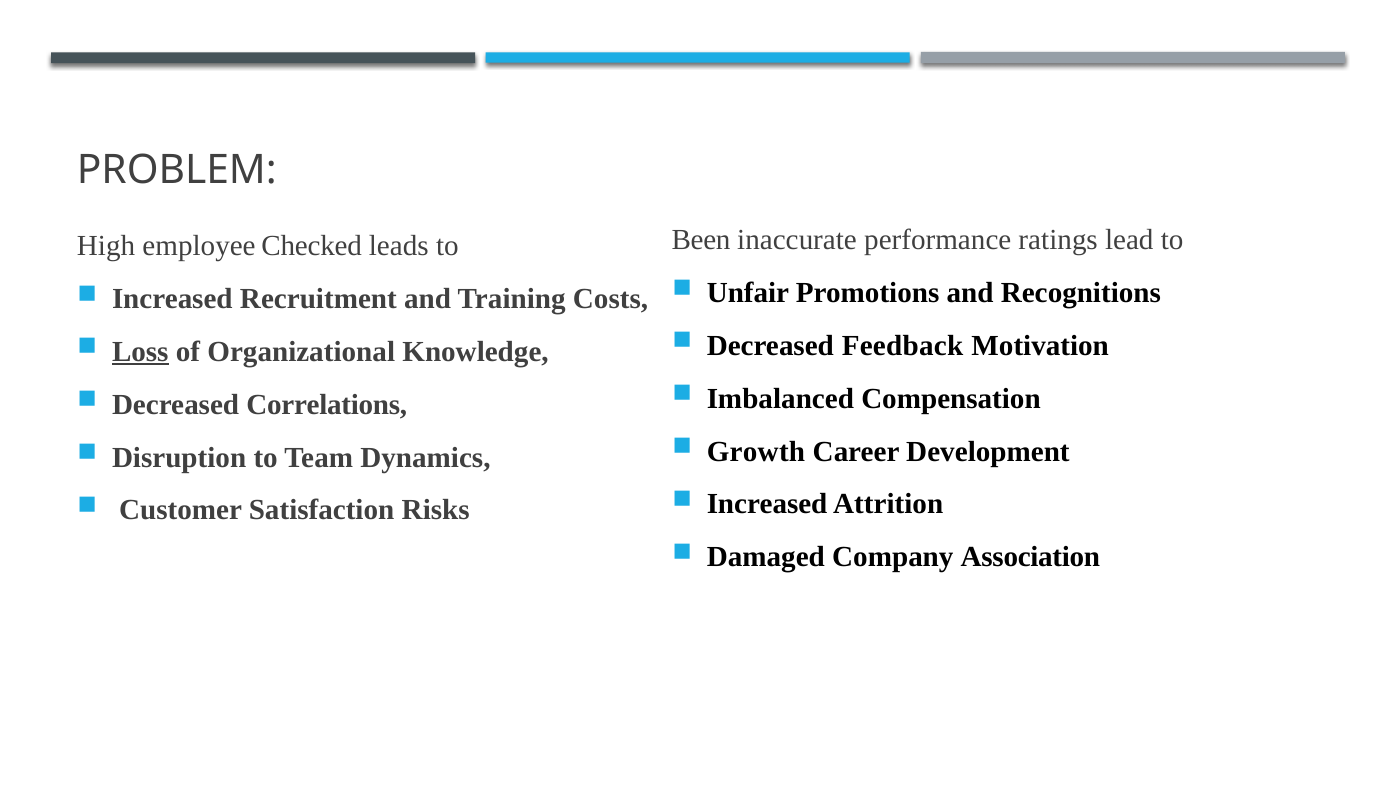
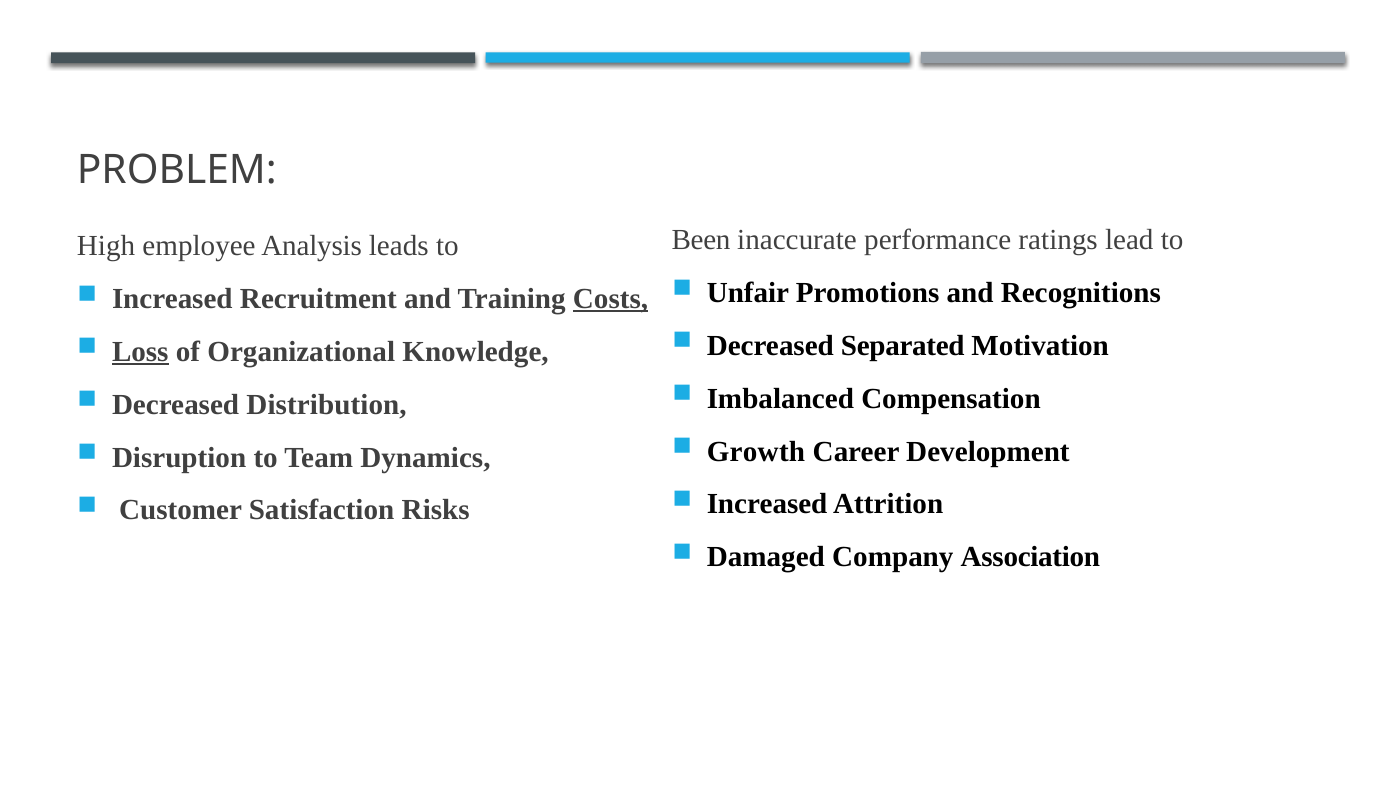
Checked: Checked -> Analysis (312, 246)
Costs underline: none -> present (611, 299)
Feedback: Feedback -> Separated (903, 346)
Correlations: Correlations -> Distribution (327, 405)
